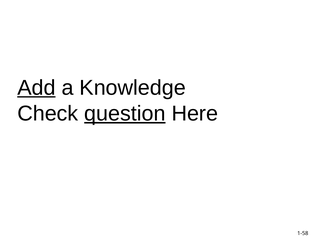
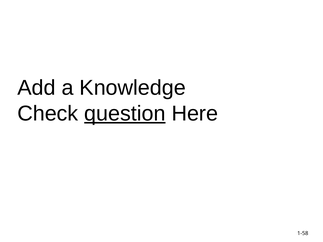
Add underline: present -> none (36, 88)
